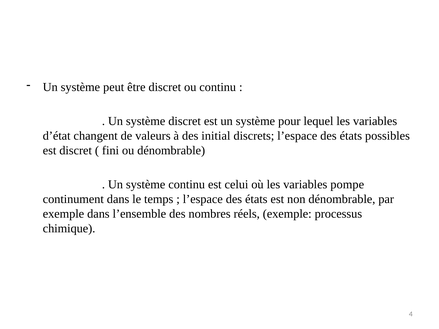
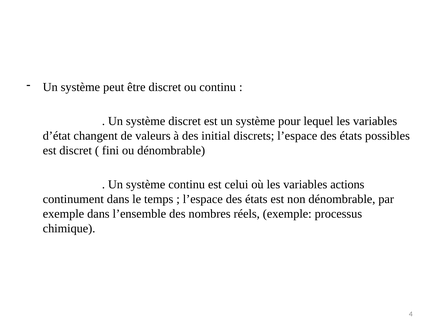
pompe: pompe -> actions (347, 185)
